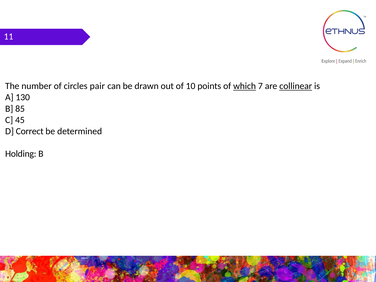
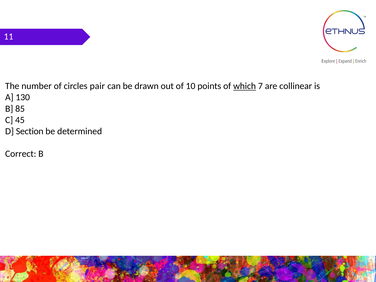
collinear underline: present -> none (296, 86)
Correct: Correct -> Section (30, 131)
Holding: Holding -> Correct (21, 154)
